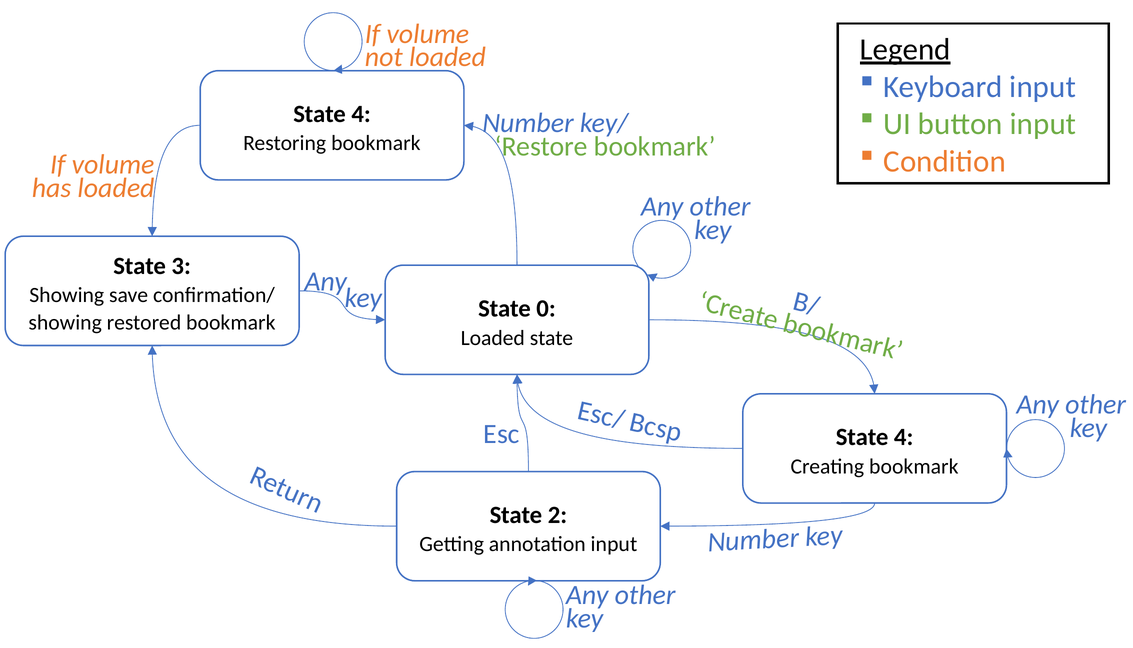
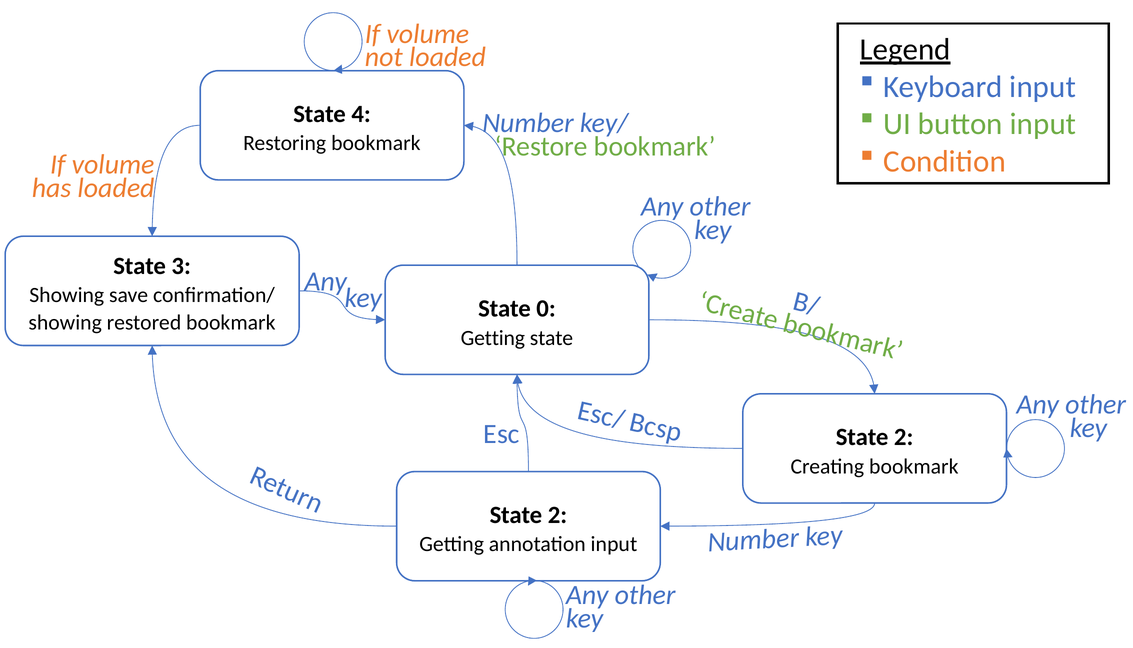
Loaded: Loaded -> Getting (493, 338)
4: 4 -> 2 (904, 437)
